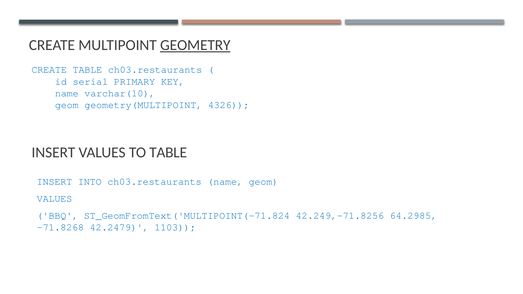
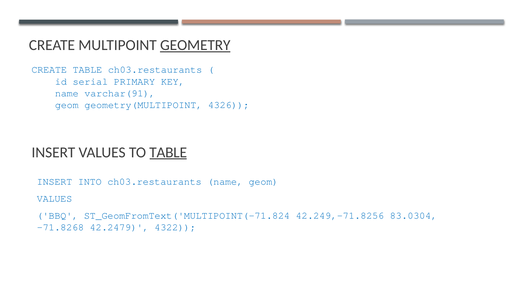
varchar(10: varchar(10 -> varchar(91 (120, 93)
TABLE underline: none -> present (168, 152)
64.2985: 64.2985 -> 83.0304 (413, 216)
1103: 1103 -> 4322 (175, 228)
